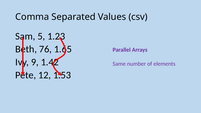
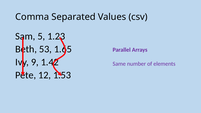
76: 76 -> 53 (45, 49)
